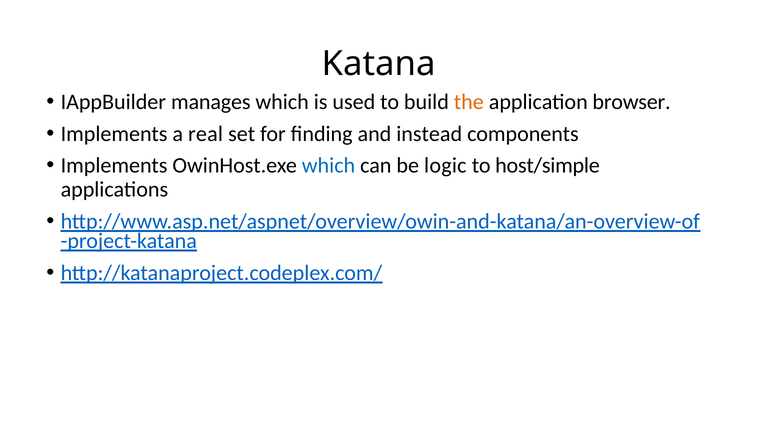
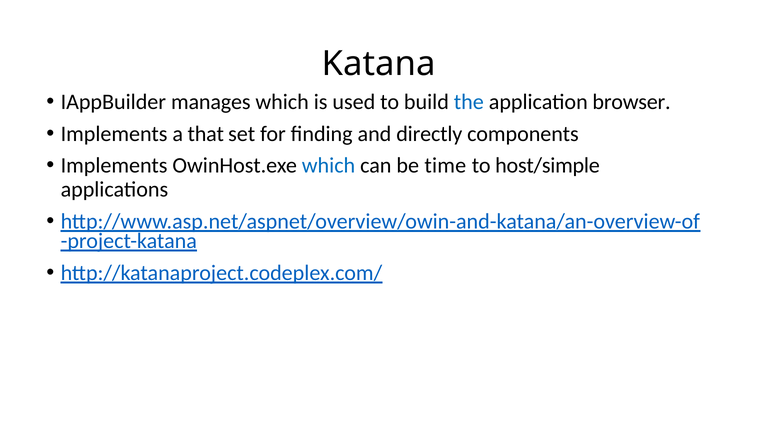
the colour: orange -> blue (469, 102)
real: real -> that (206, 134)
instead: instead -> directly (429, 134)
logic: logic -> time (445, 166)
